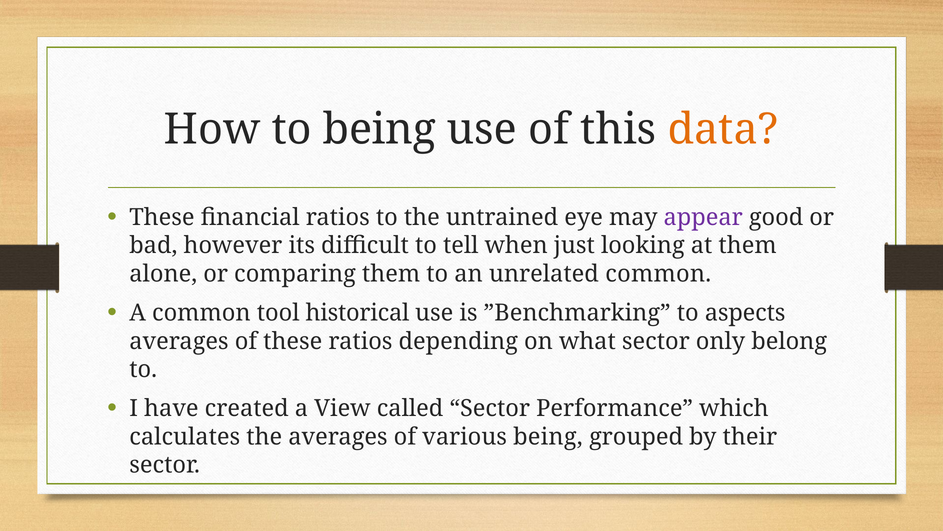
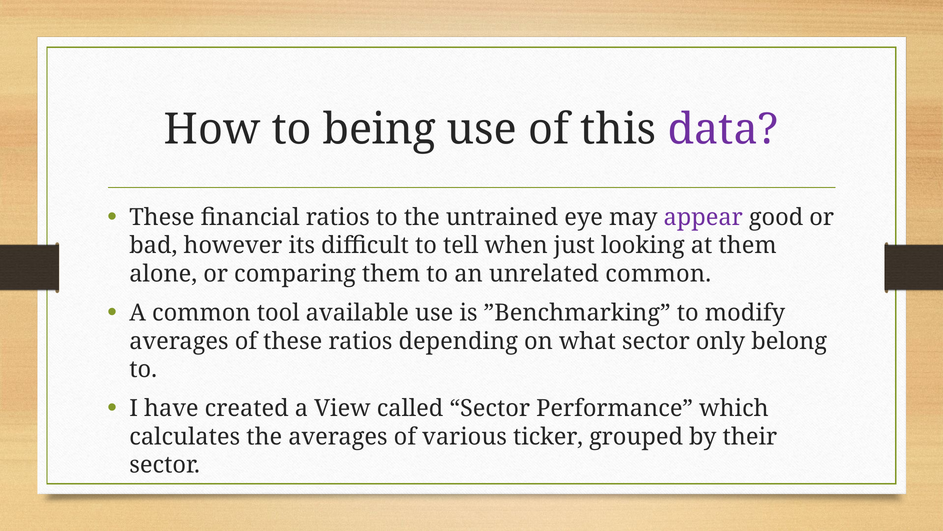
data colour: orange -> purple (723, 129)
historical: historical -> available (357, 313)
aspects: aspects -> modify (745, 313)
various being: being -> ticker (548, 436)
